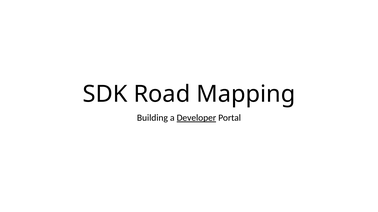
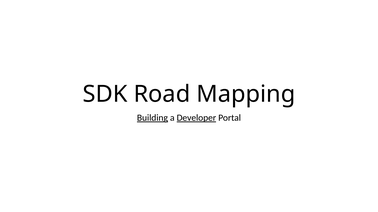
Building underline: none -> present (152, 118)
